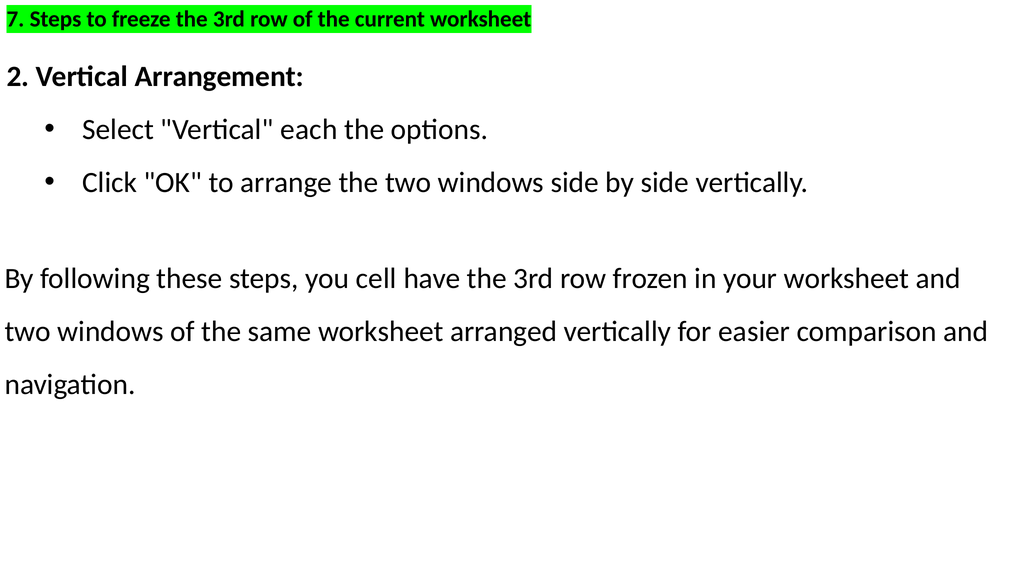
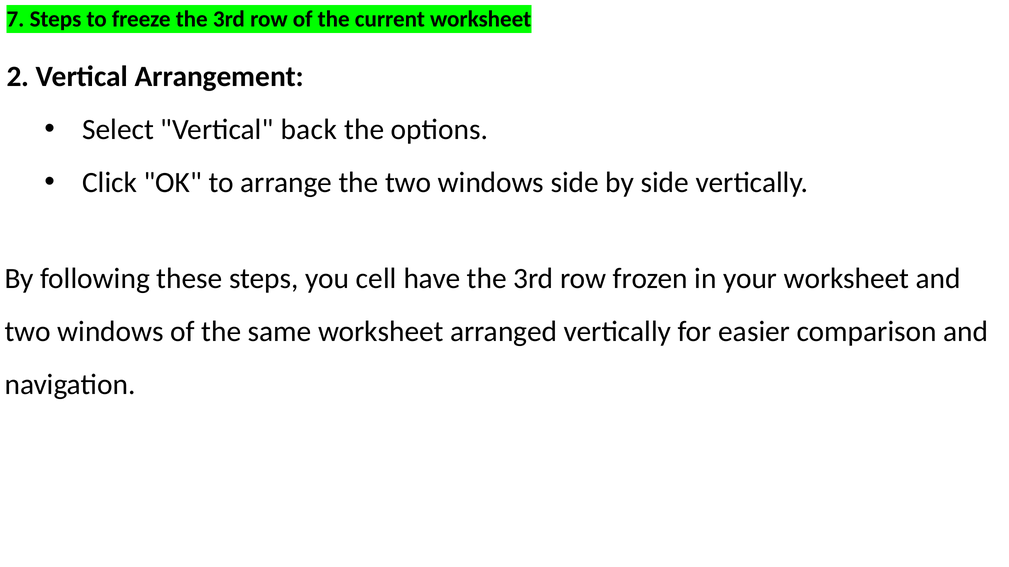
each: each -> back (309, 130)
